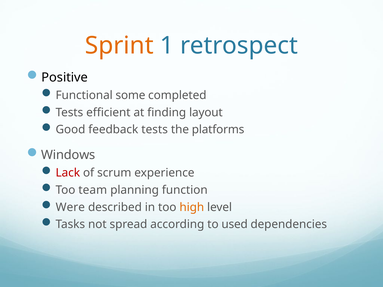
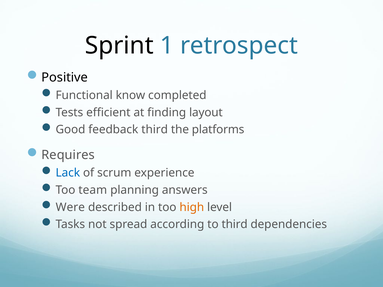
Sprint colour: orange -> black (119, 46)
some: some -> know (130, 95)
feedback tests: tests -> third (155, 130)
Windows: Windows -> Requires (68, 155)
Lack colour: red -> blue (68, 173)
function: function -> answers (185, 190)
to used: used -> third (235, 225)
